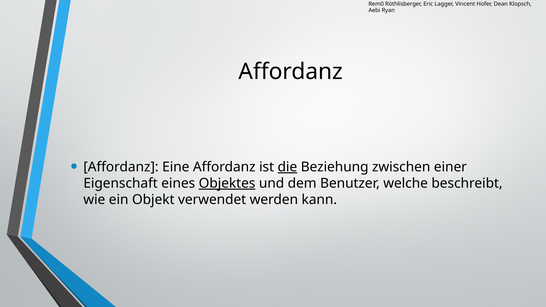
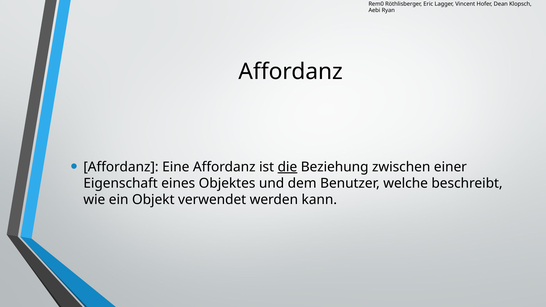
Objektes underline: present -> none (227, 183)
